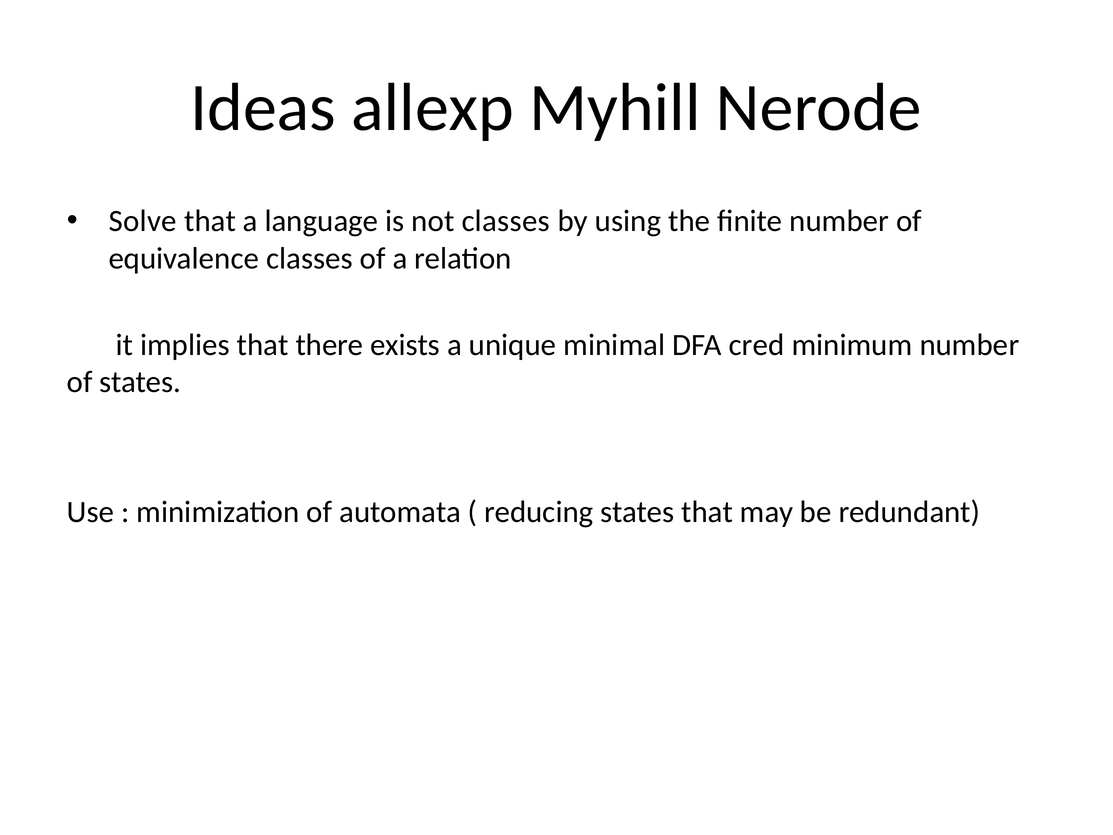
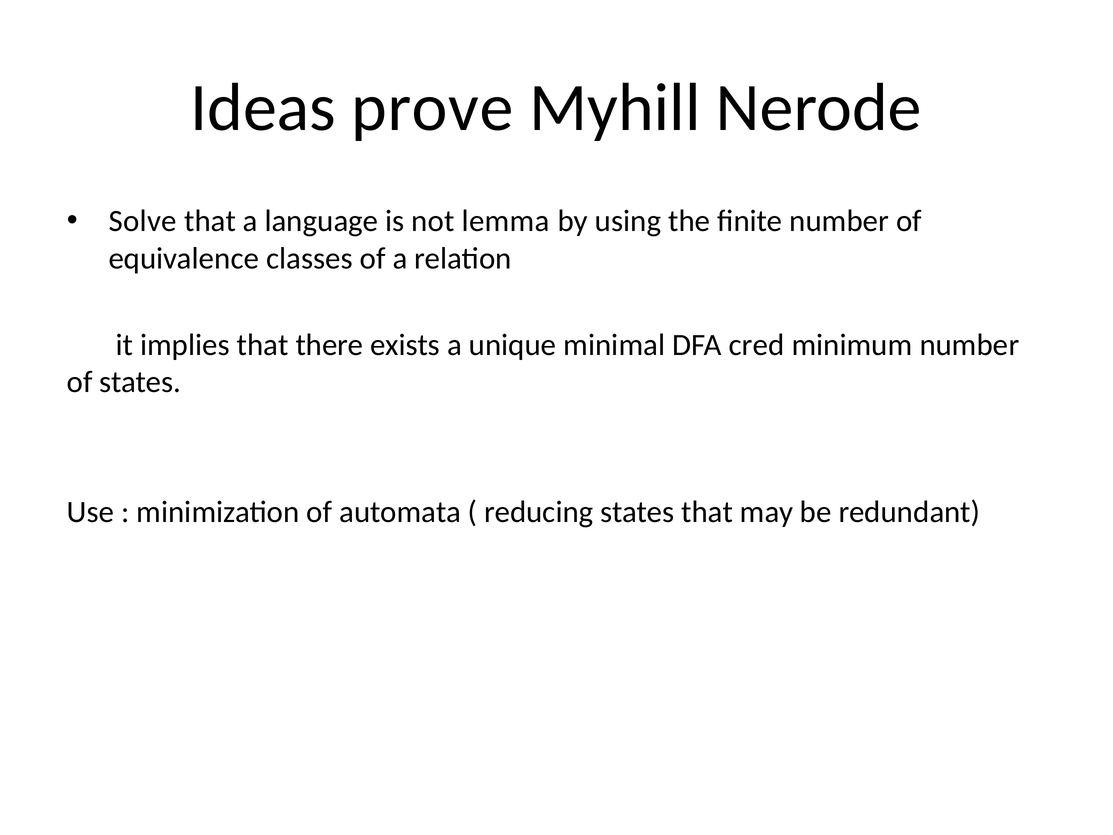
allexp: allexp -> prove (432, 108)
not classes: classes -> lemma (506, 221)
